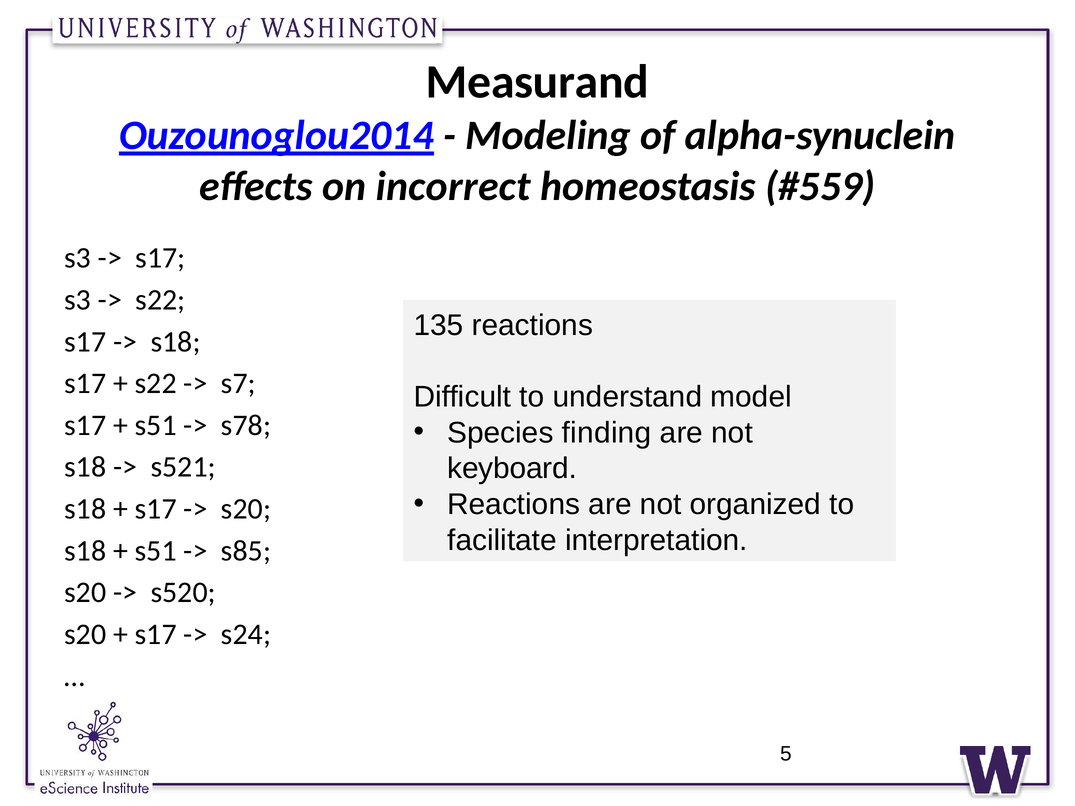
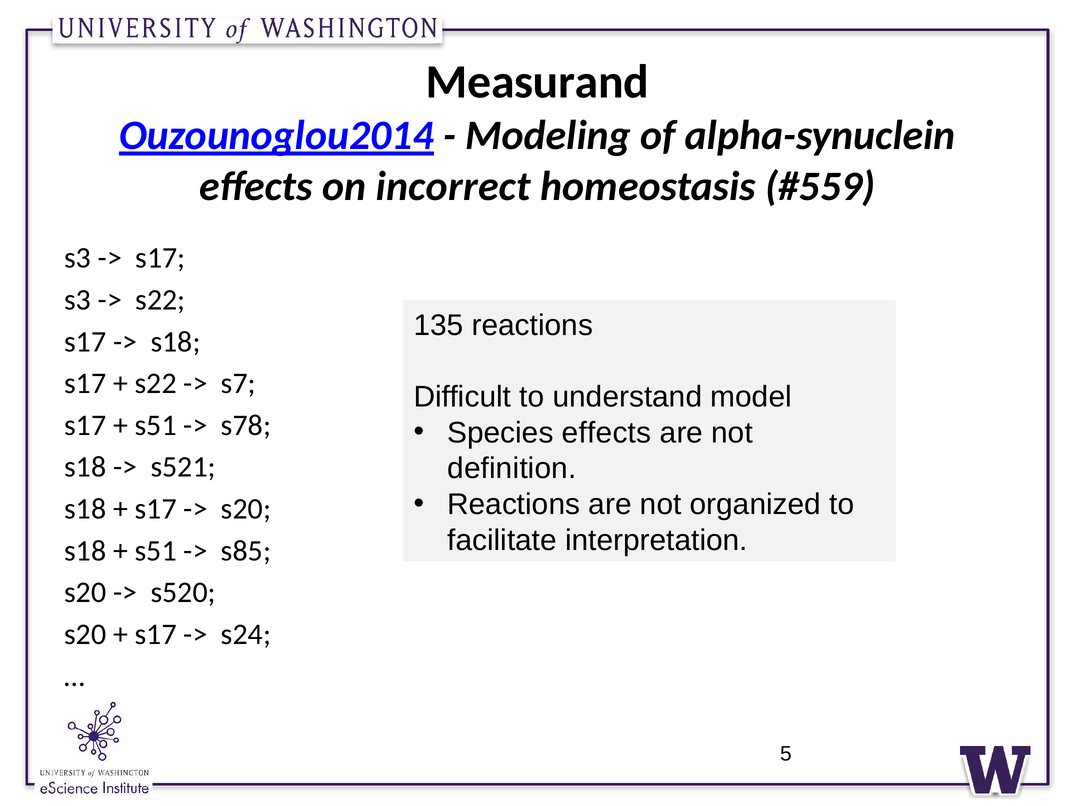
Species finding: finding -> effects (607, 433)
keyboard: keyboard -> definition (512, 469)
